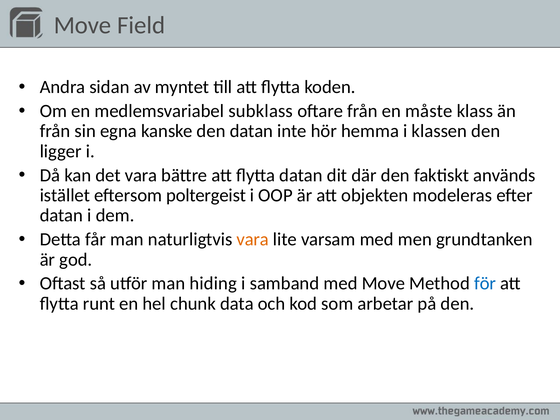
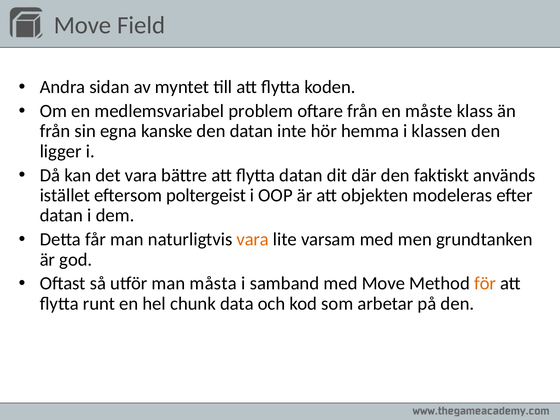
subklass: subklass -> problem (261, 111)
hiding: hiding -> måsta (213, 283)
för colour: blue -> orange (485, 283)
